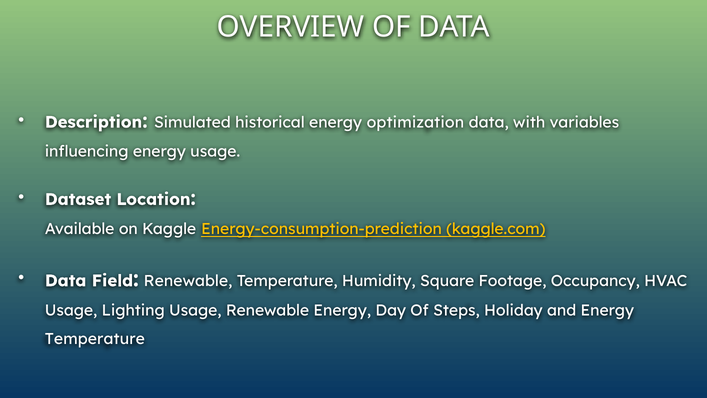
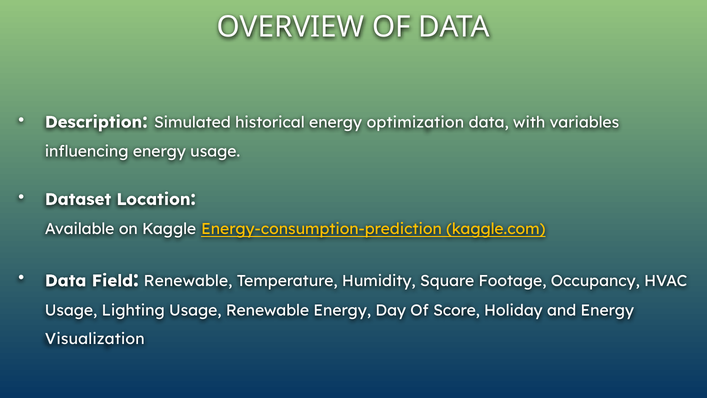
Steps: Steps -> Score (457, 310)
Temperature: Temperature -> Visualization (95, 339)
